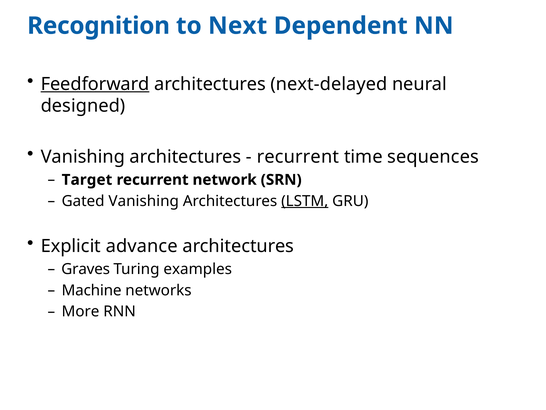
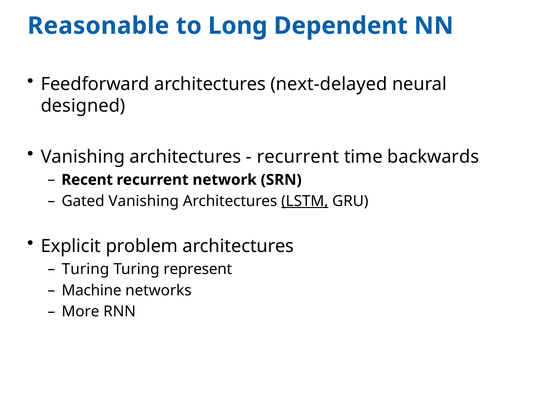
Recognition: Recognition -> Reasonable (98, 26)
Next: Next -> Long (238, 26)
Feedforward underline: present -> none (95, 84)
sequences: sequences -> backwards (433, 157)
Target: Target -> Recent (87, 180)
advance: advance -> problem (142, 246)
Graves: Graves -> Turing (85, 269)
examples: examples -> represent (198, 269)
